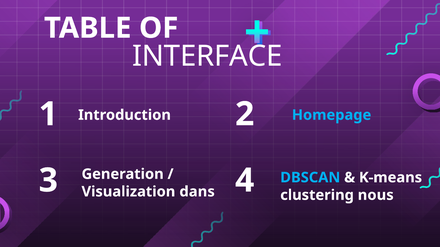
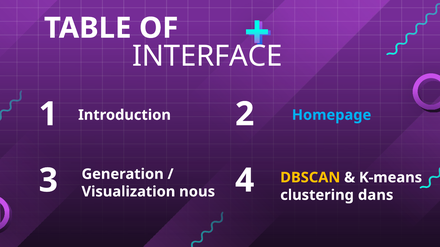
DBSCAN colour: light blue -> yellow (310, 178)
dans: dans -> nous (197, 192)
nous: nous -> dans (376, 195)
